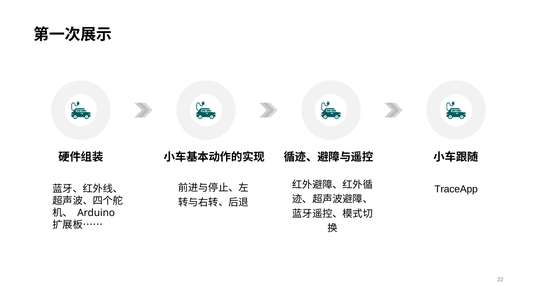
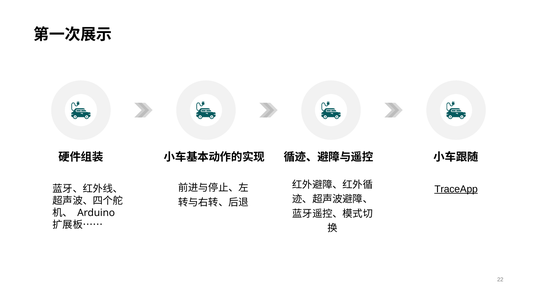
TraceApp underline: none -> present (456, 189)
